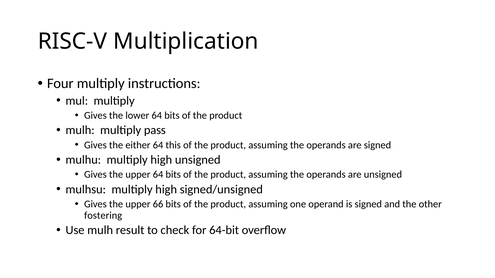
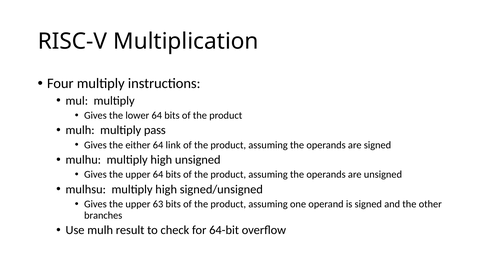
this: this -> link (173, 145)
66: 66 -> 63 (158, 205)
fostering: fostering -> branches (103, 216)
